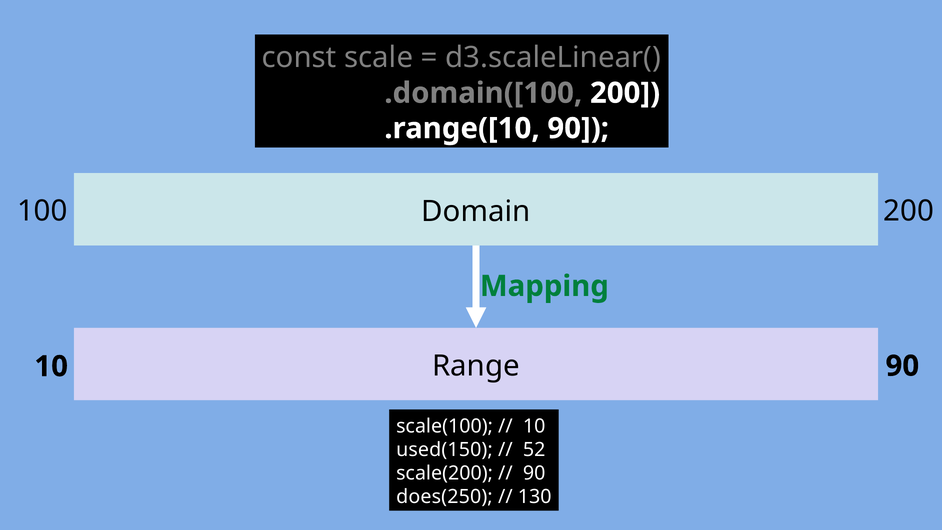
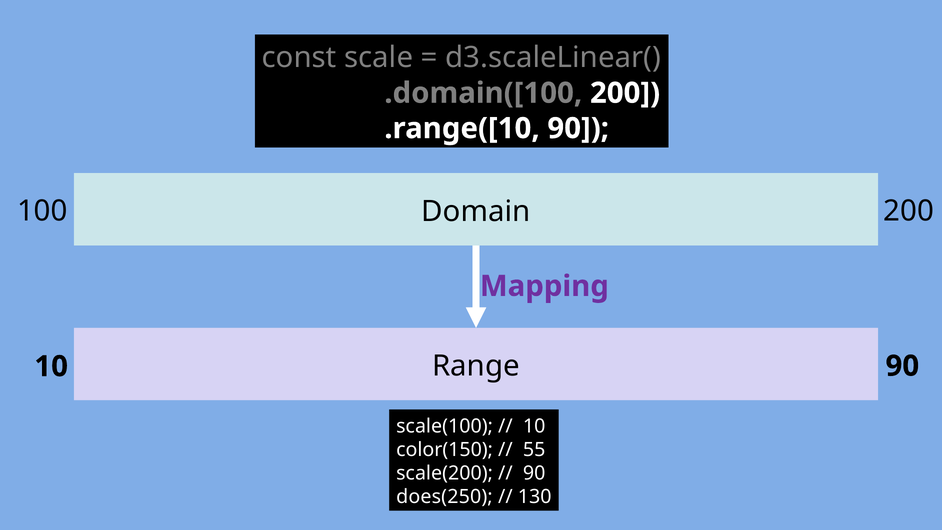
Mapping colour: green -> purple (544, 286)
used(150: used(150 -> color(150 (445, 450)
52: 52 -> 55 (534, 450)
